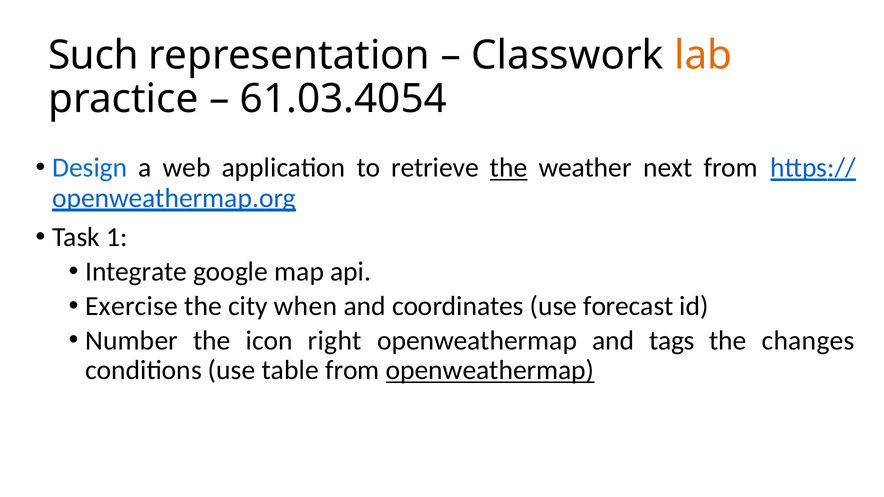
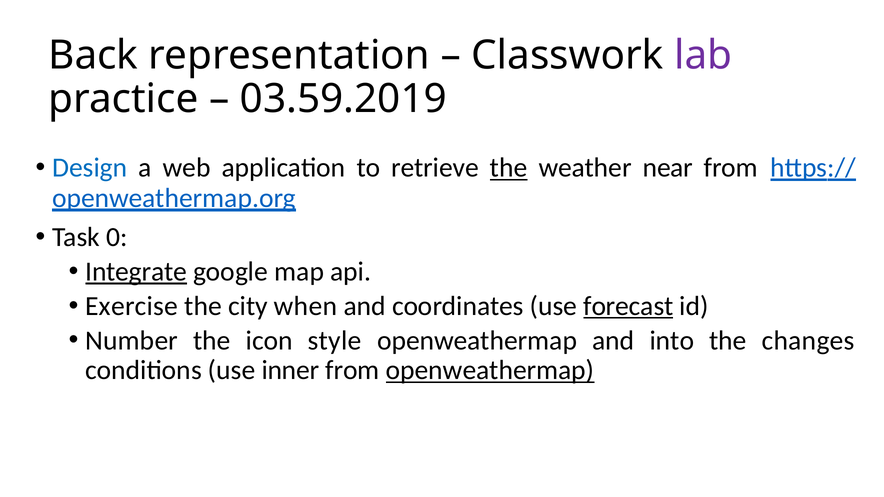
Such: Such -> Back (93, 55)
lab colour: orange -> purple (703, 55)
61.03.4054: 61.03.4054 -> 03.59.2019 (343, 99)
next: next -> near (668, 168)
1: 1 -> 0 (117, 237)
Integrate underline: none -> present (136, 272)
forecast underline: none -> present (628, 306)
right: right -> style (335, 341)
tags: tags -> into (672, 341)
table: table -> inner (290, 370)
